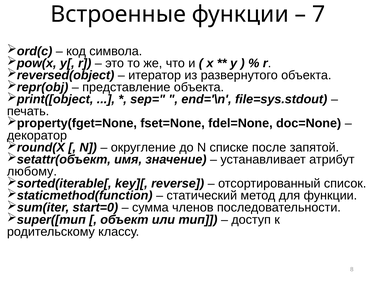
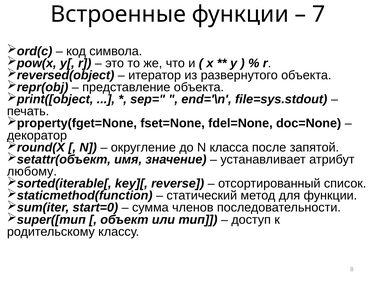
списке: списке -> класса (229, 147)
